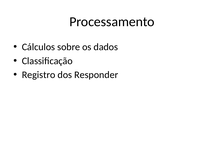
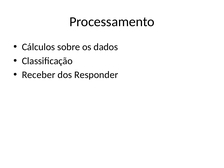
Registro: Registro -> Receber (39, 75)
